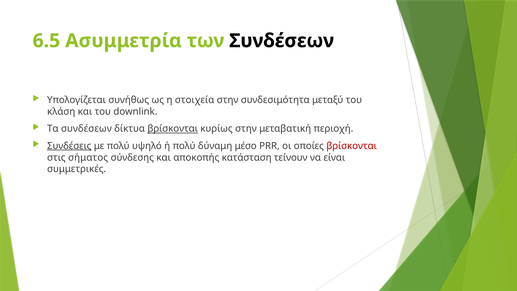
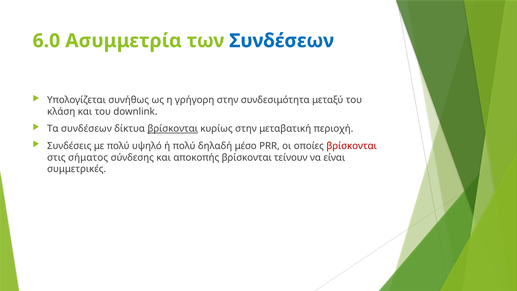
6.5: 6.5 -> 6.0 (46, 41)
Συνδέσεων colour: black -> blue (282, 41)
στοιχεία: στοιχεία -> γρήγορη (195, 100)
Συνδέσεις underline: present -> none (69, 146)
δύναμη: δύναμη -> δηλαδή (215, 146)
αποκοπής κατάσταση: κατάσταση -> βρίσκονται (247, 157)
